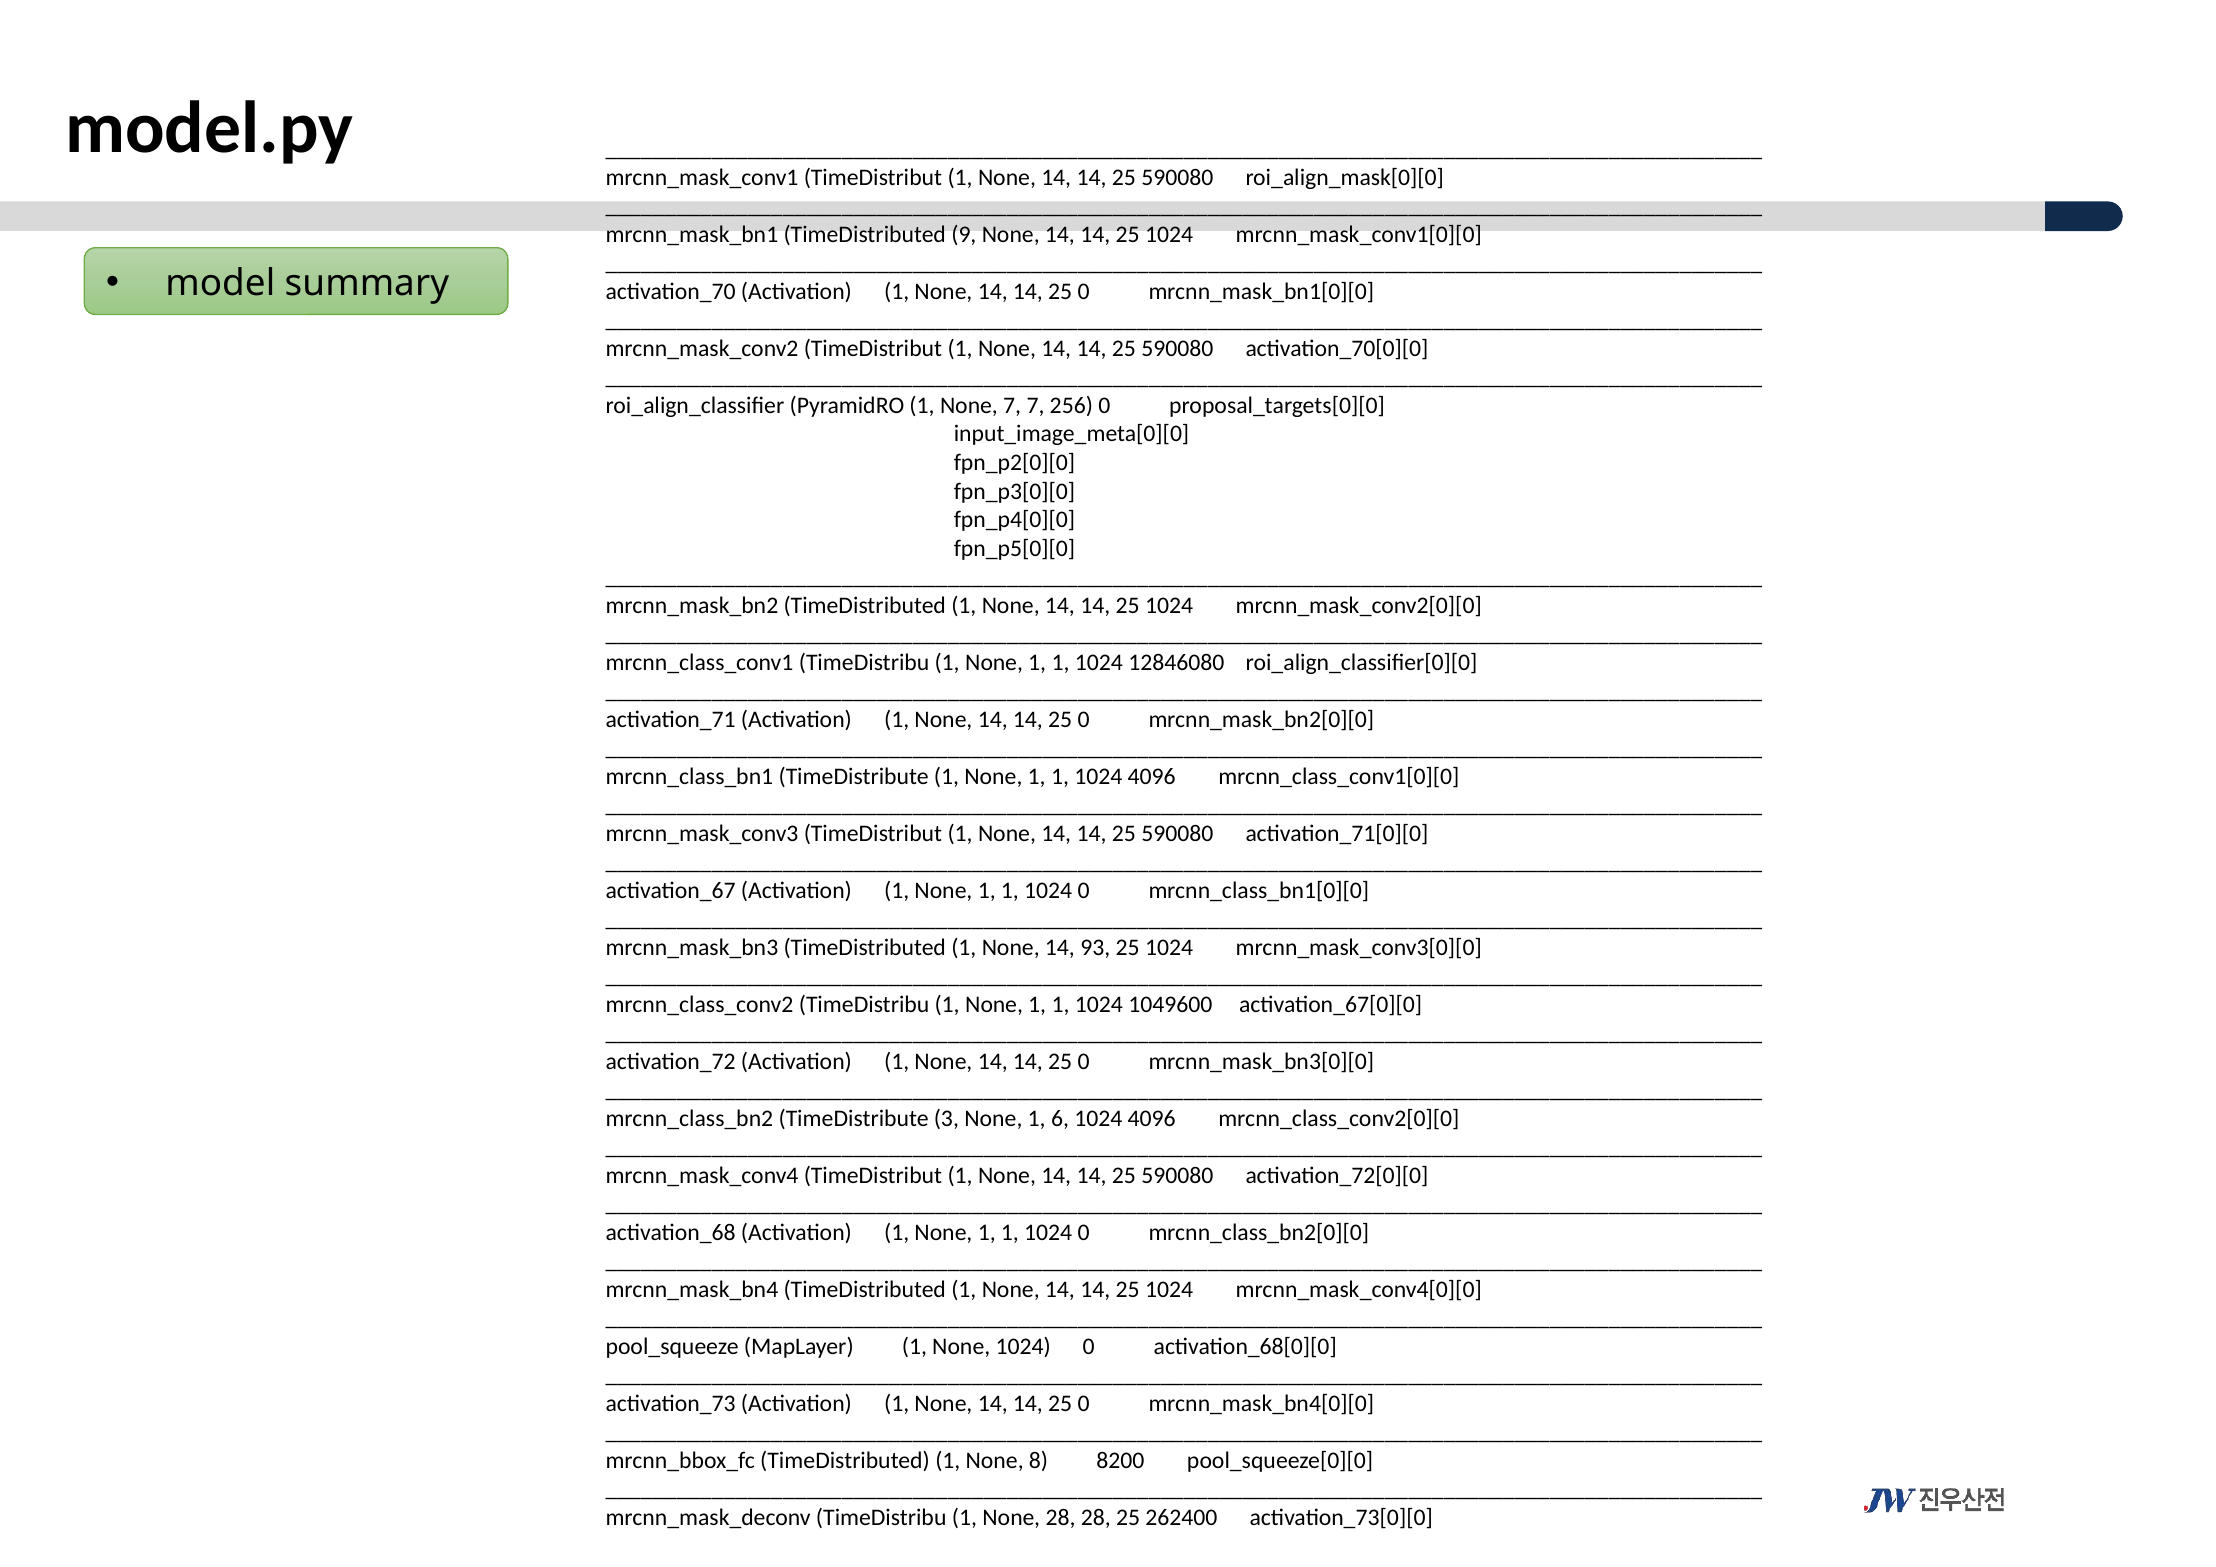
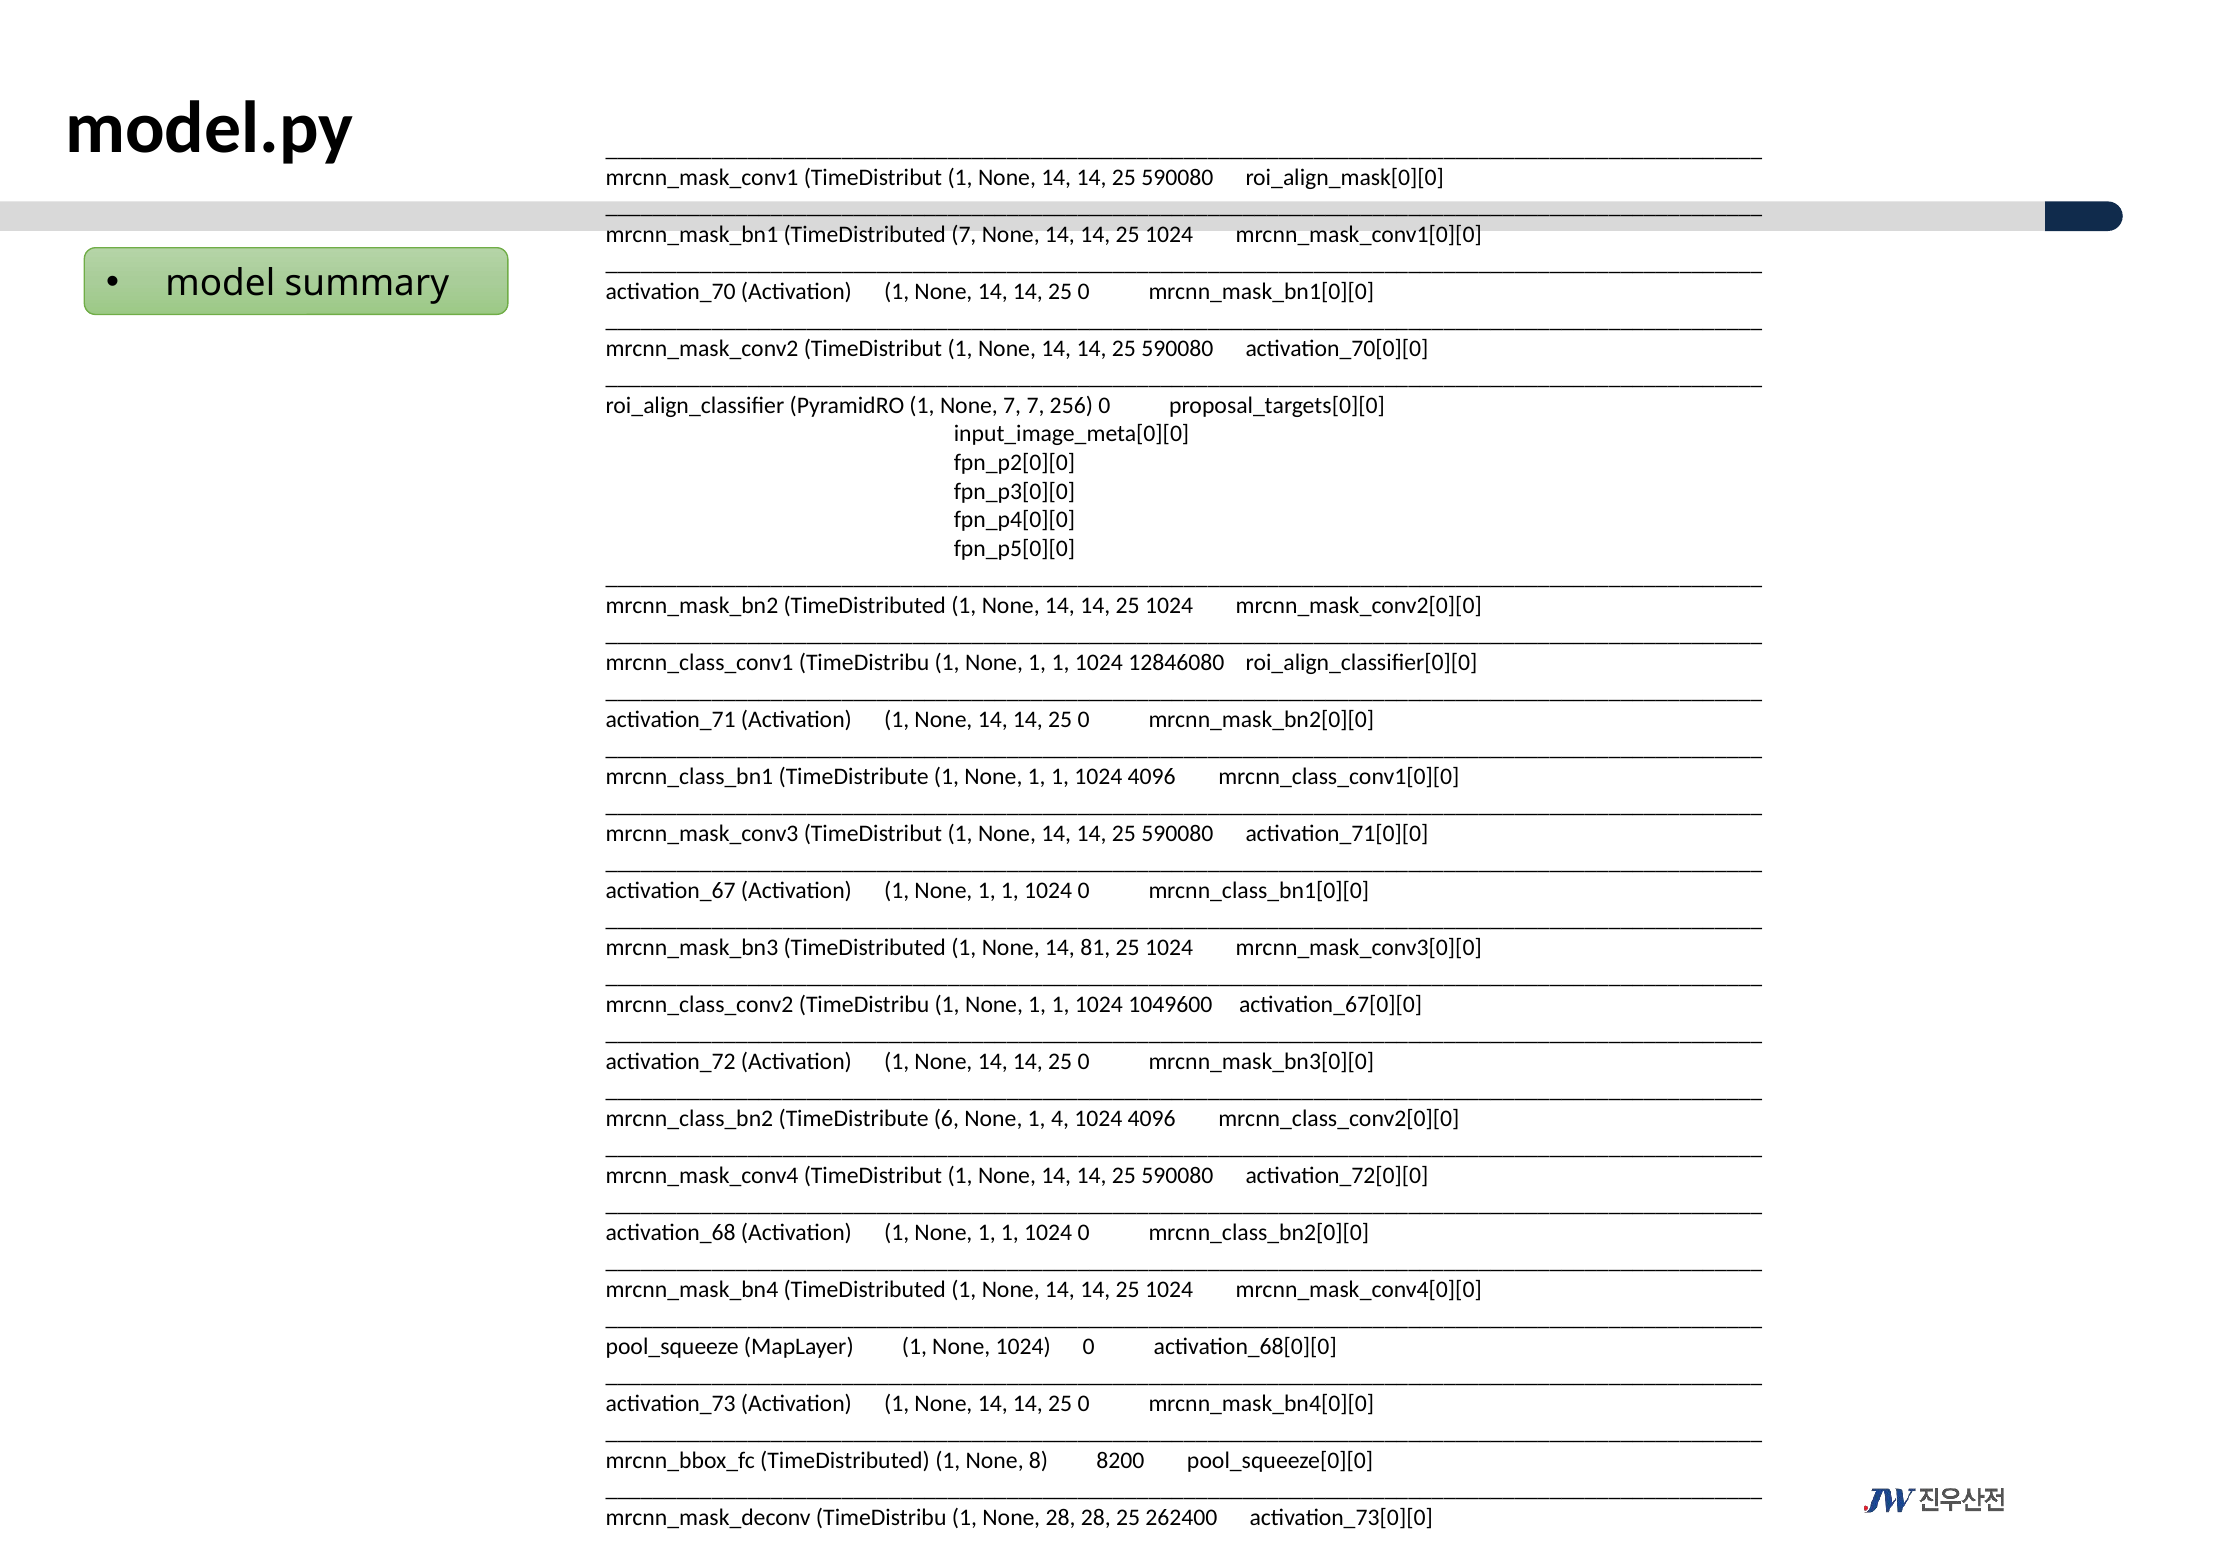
TimeDistributed 9: 9 -> 7 (964, 235)
93: 93 -> 81 (1095, 947)
3: 3 -> 6 (946, 1118)
6: 6 -> 4 (1060, 1118)
